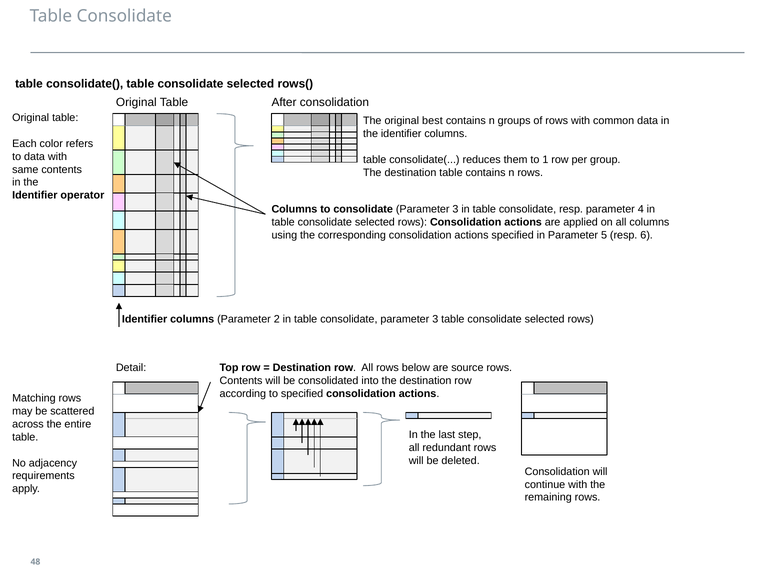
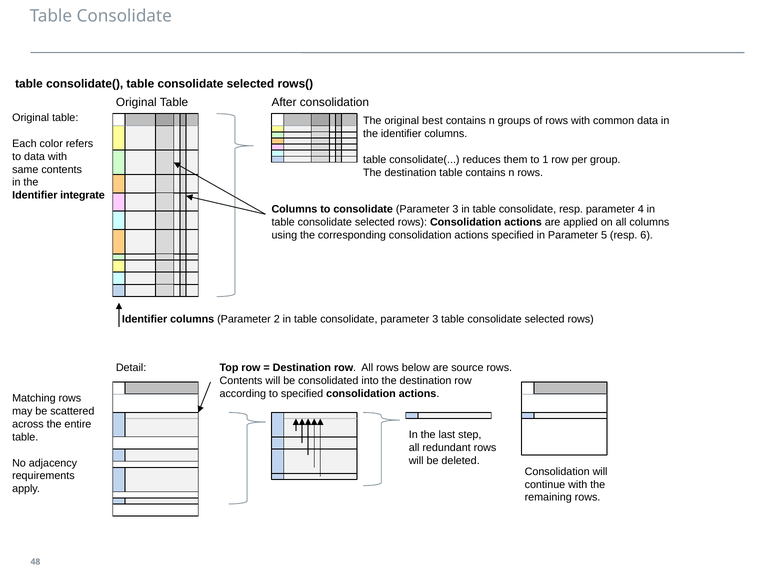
operator: operator -> integrate (82, 195)
